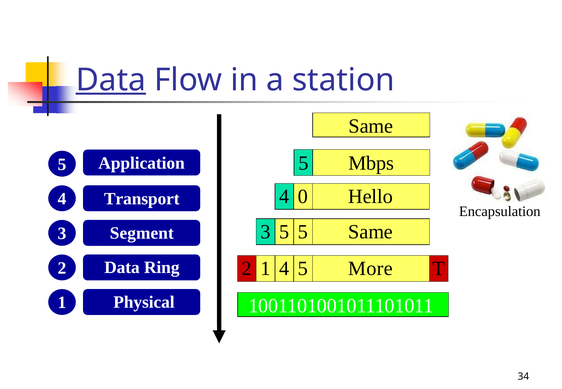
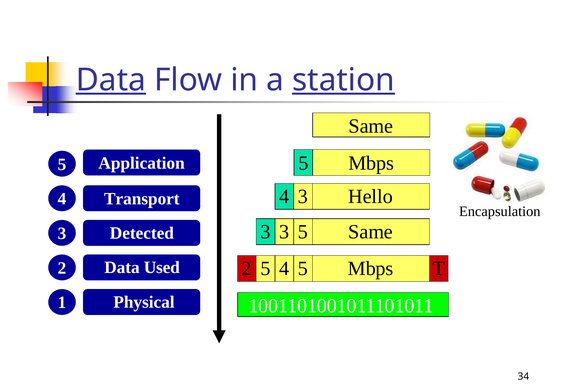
station underline: none -> present (344, 80)
0: 0 -> 3 (303, 197)
3 5: 5 -> 3 (284, 232)
Segment: Segment -> Detected (142, 233)
1: 1 -> 5 (265, 269)
4 5 More: More -> Mbps (371, 269)
Ring: Ring -> Used (162, 268)
